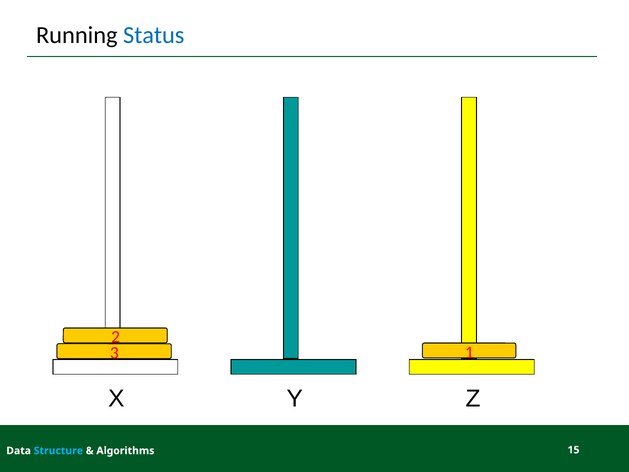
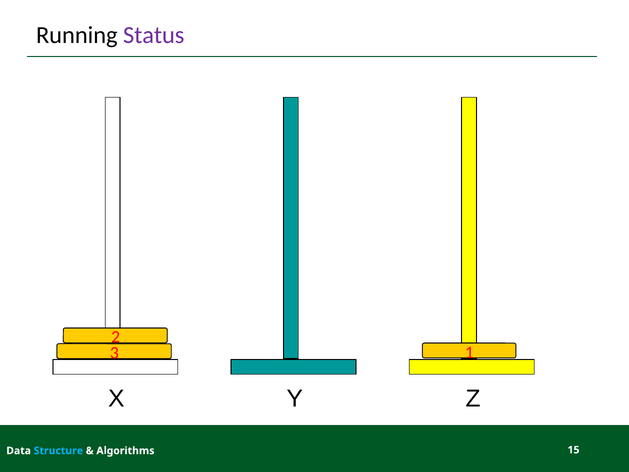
Status colour: blue -> purple (154, 35)
